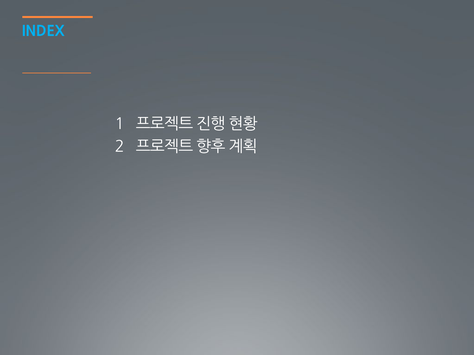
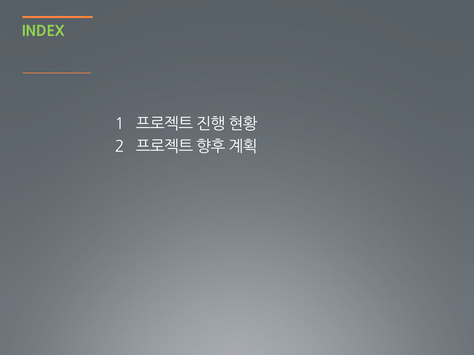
INDEX colour: light blue -> light green (43, 32)
